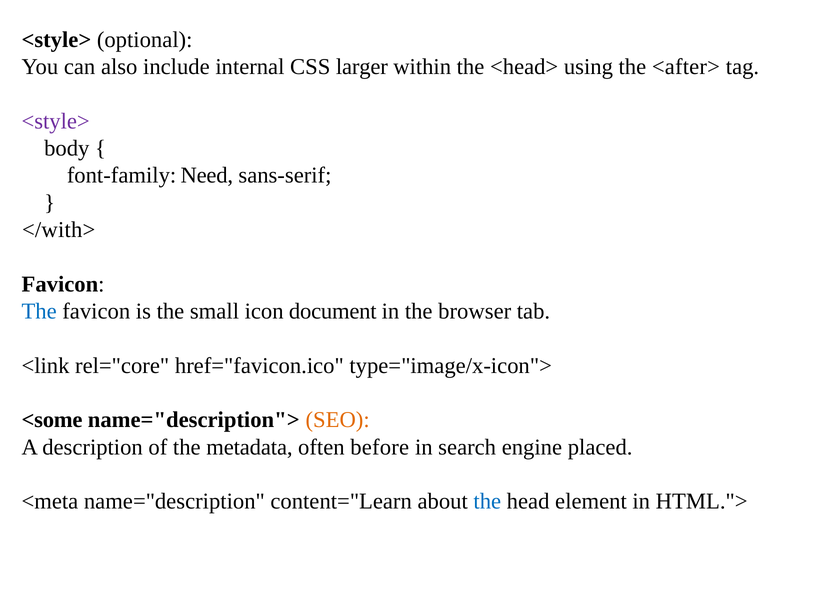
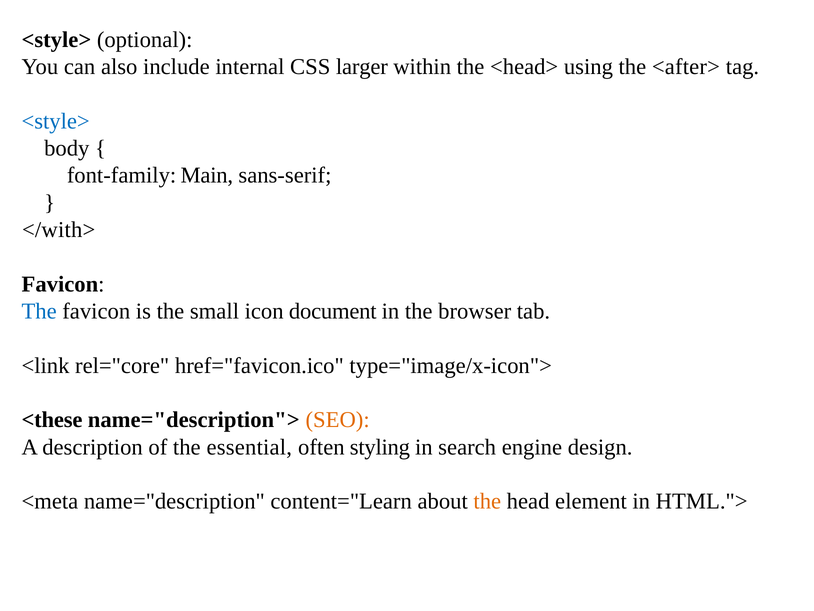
<style> colour: purple -> blue (56, 121)
Need: Need -> Main (207, 175)
<some: <some -> <these (52, 420)
metadata: metadata -> essential (249, 447)
before: before -> styling (380, 447)
placed: placed -> design (600, 447)
the colour: blue -> orange (487, 501)
